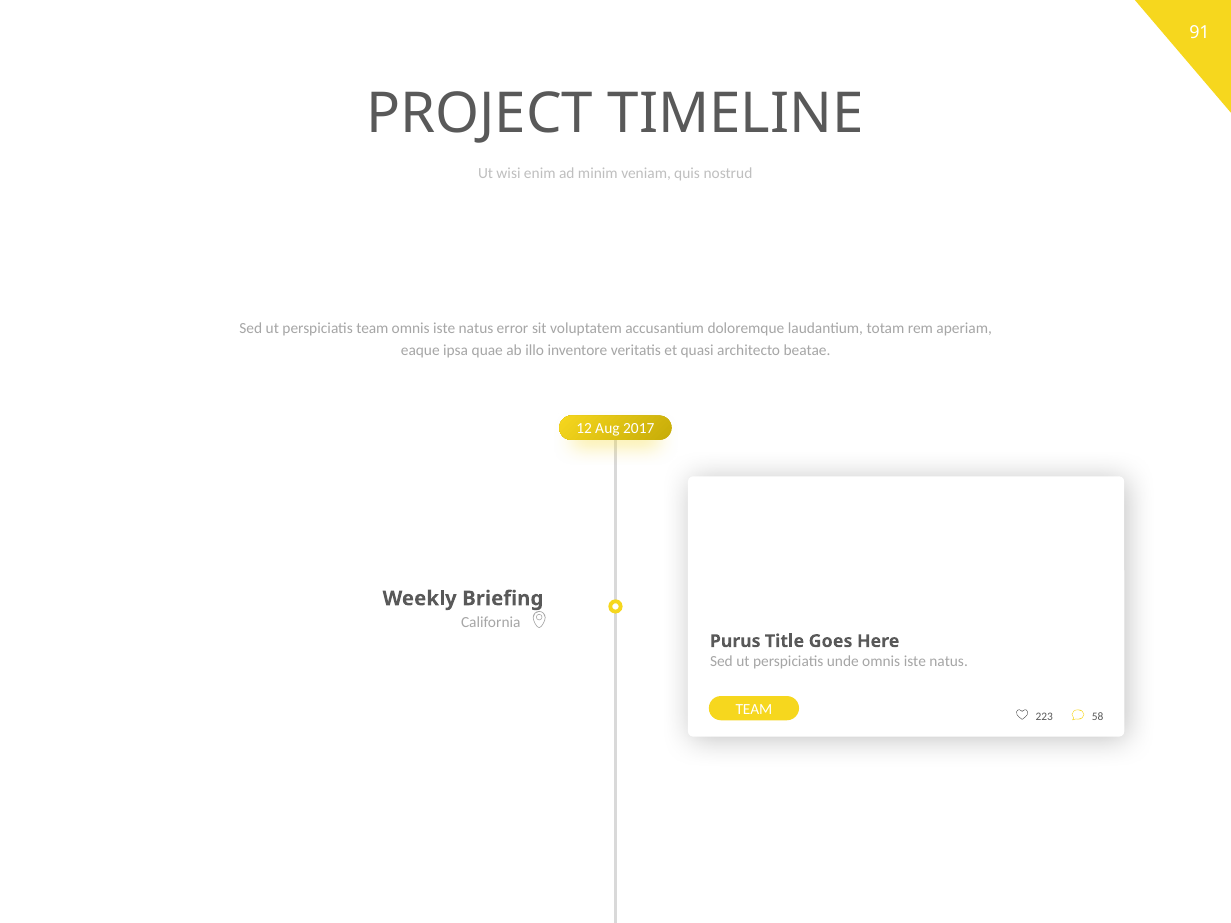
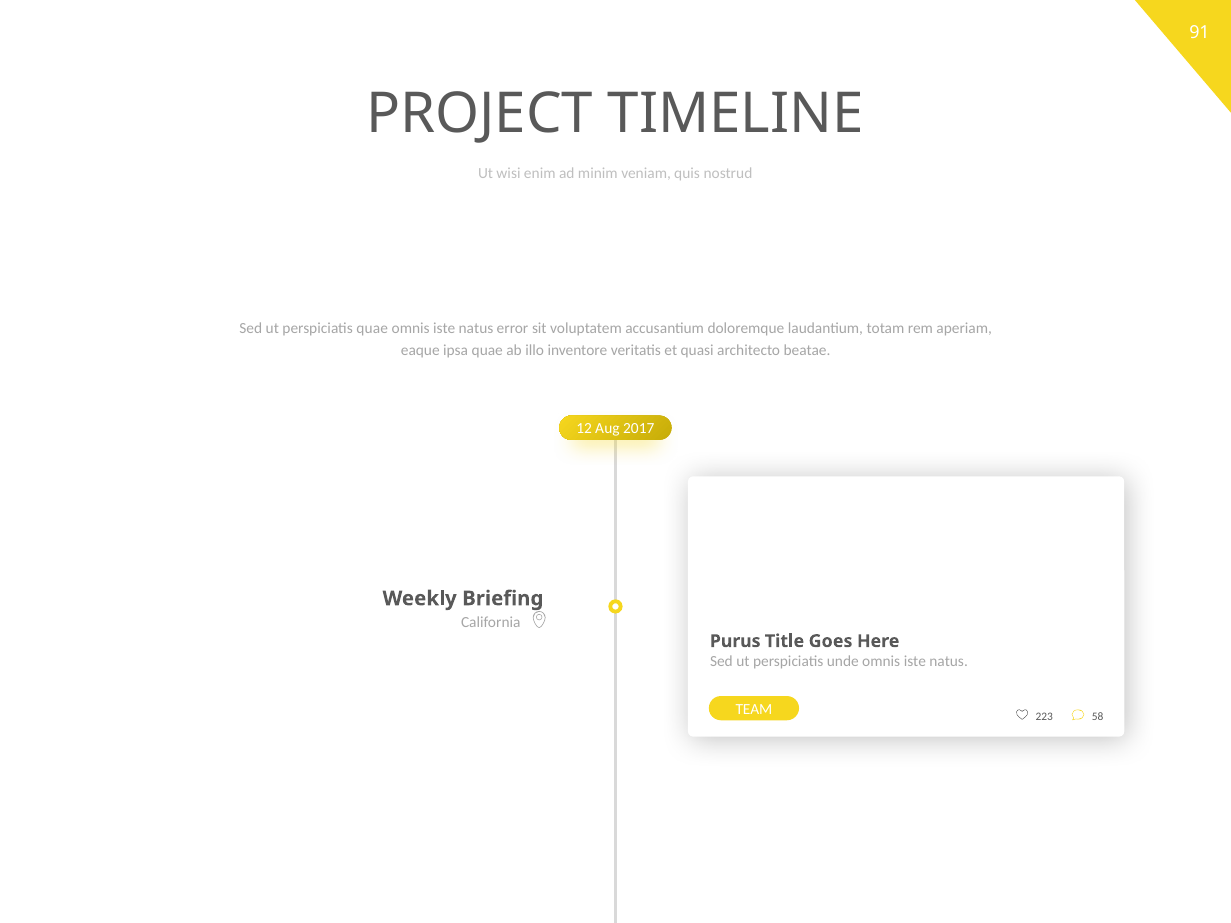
perspiciatis team: team -> quae (372, 328)
